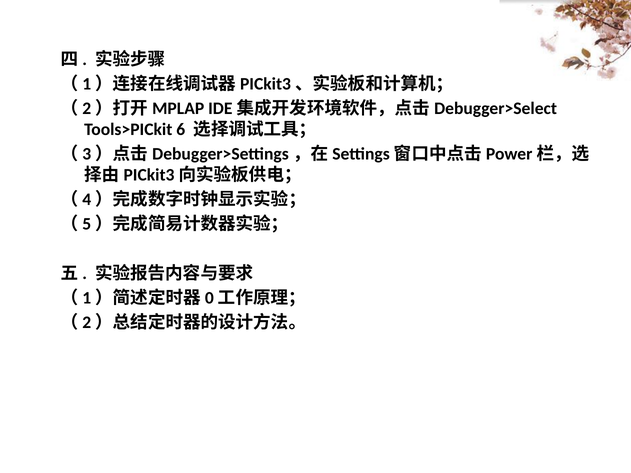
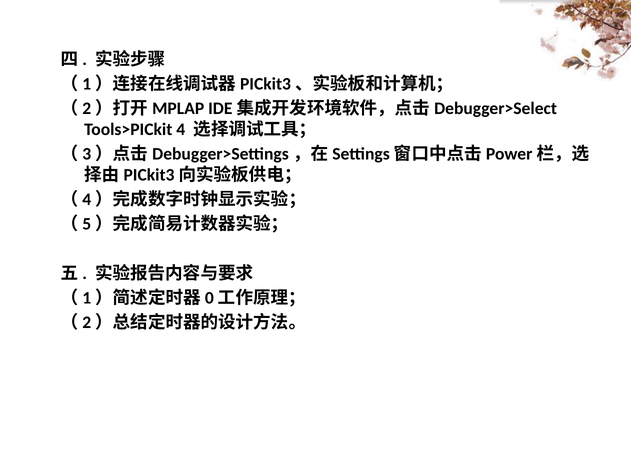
6: 6 -> 4 (181, 130)
